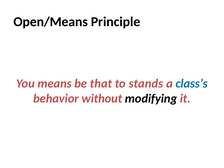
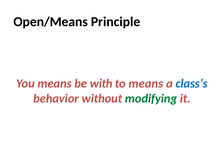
that: that -> with (101, 83)
to stands: stands -> means (146, 83)
modifying colour: black -> green (151, 98)
